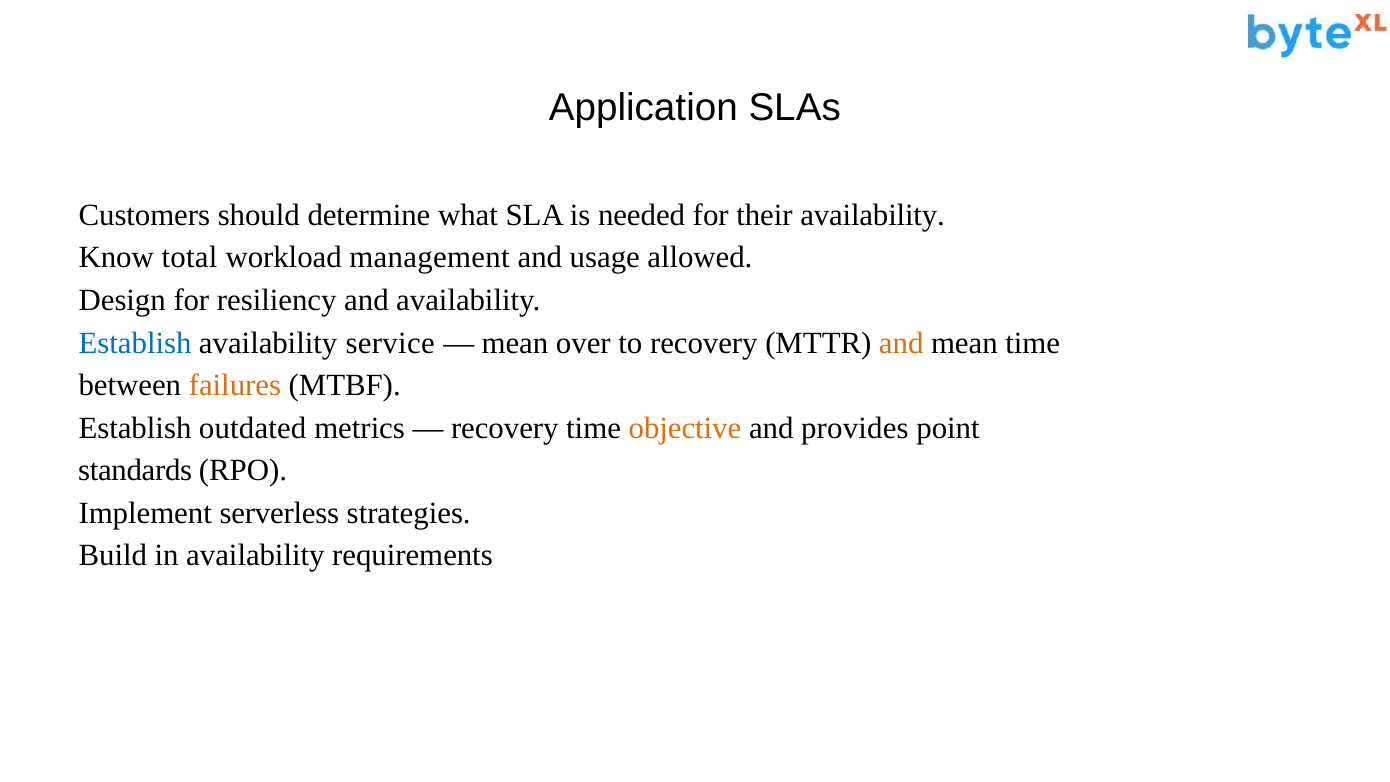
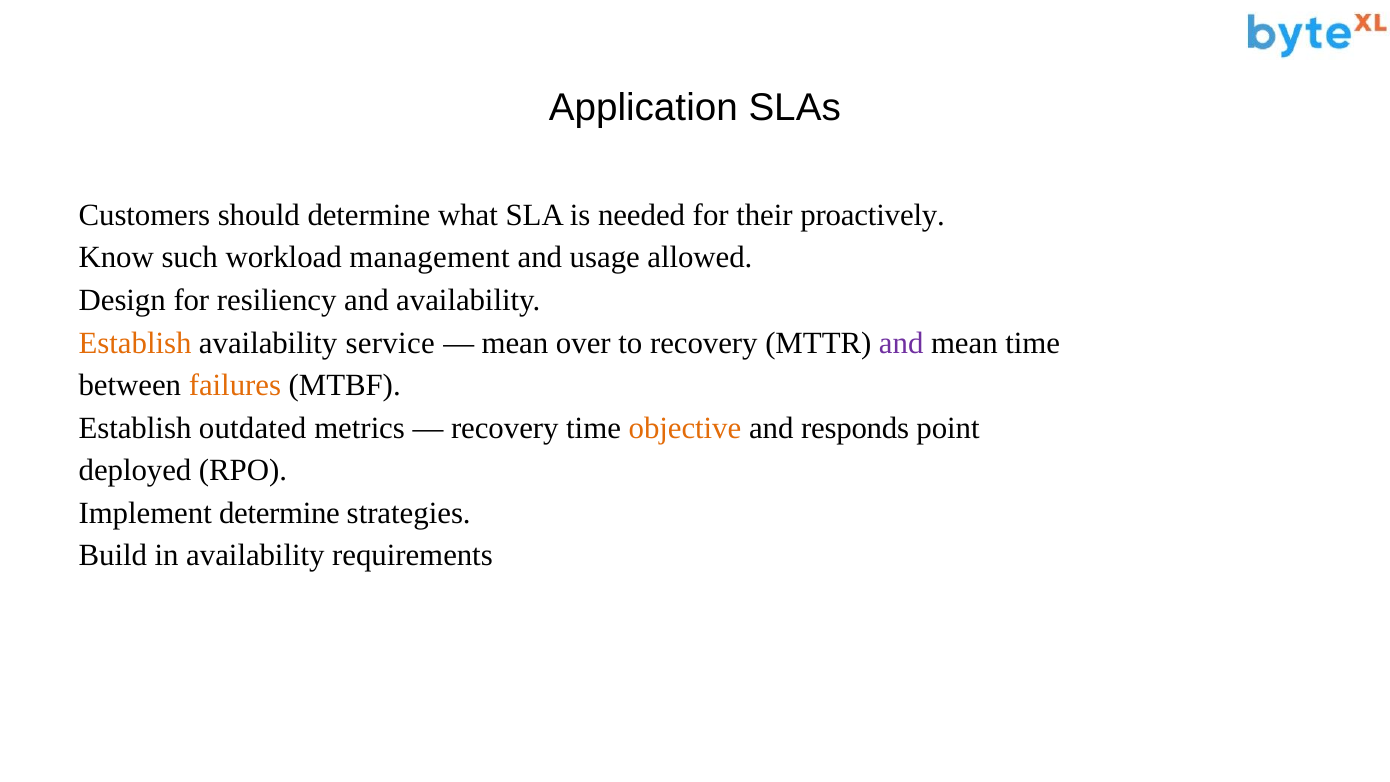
their availability: availability -> proactively (873, 215)
total: total -> such (190, 258)
Establish colour: blue -> orange (135, 343)
and colour: orange -> purple (901, 343)
provides: provides -> responds (855, 428)
standards: standards -> deployed (135, 470)
Implement serverless: serverless -> determine (279, 513)
